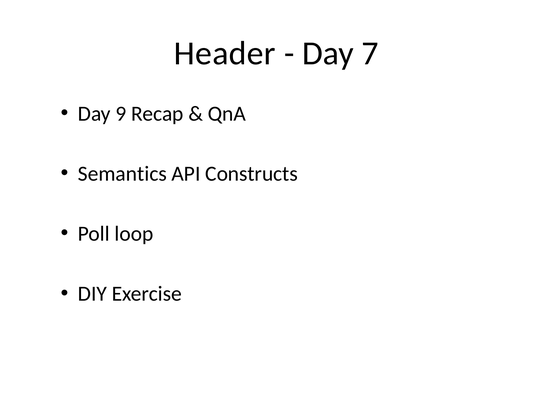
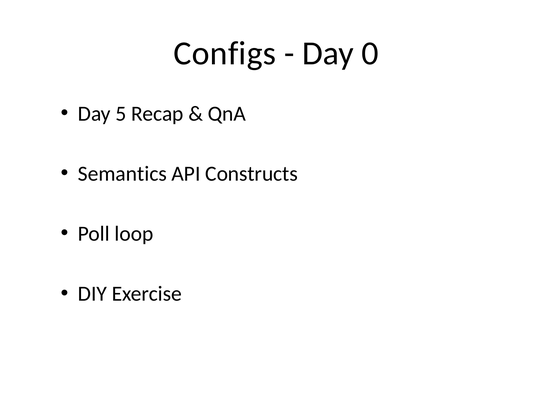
Header: Header -> Configs (225, 53)
7: 7 -> 0 (370, 53)
9: 9 -> 5 (121, 114)
